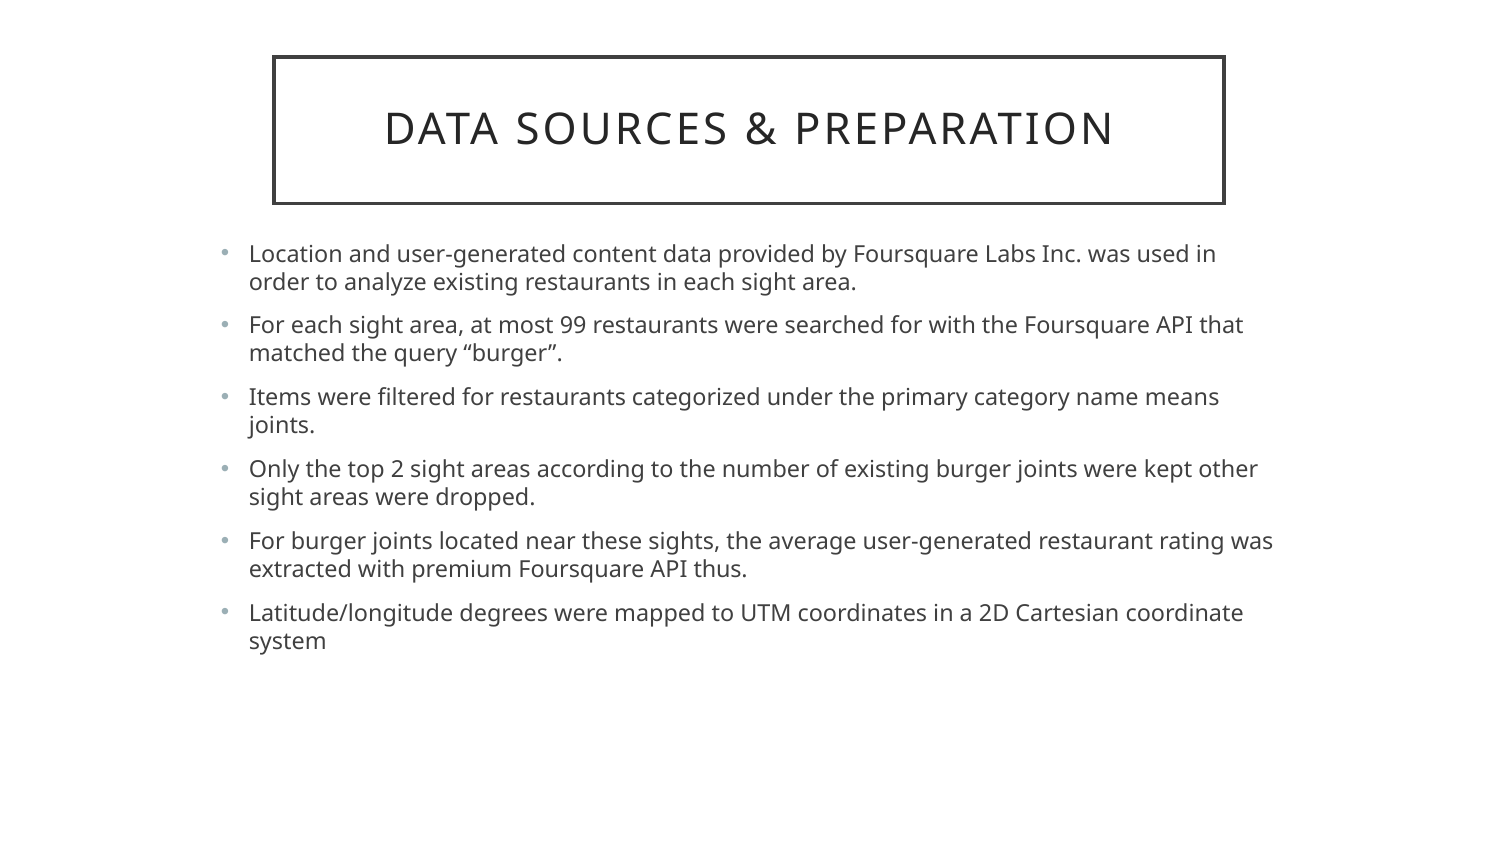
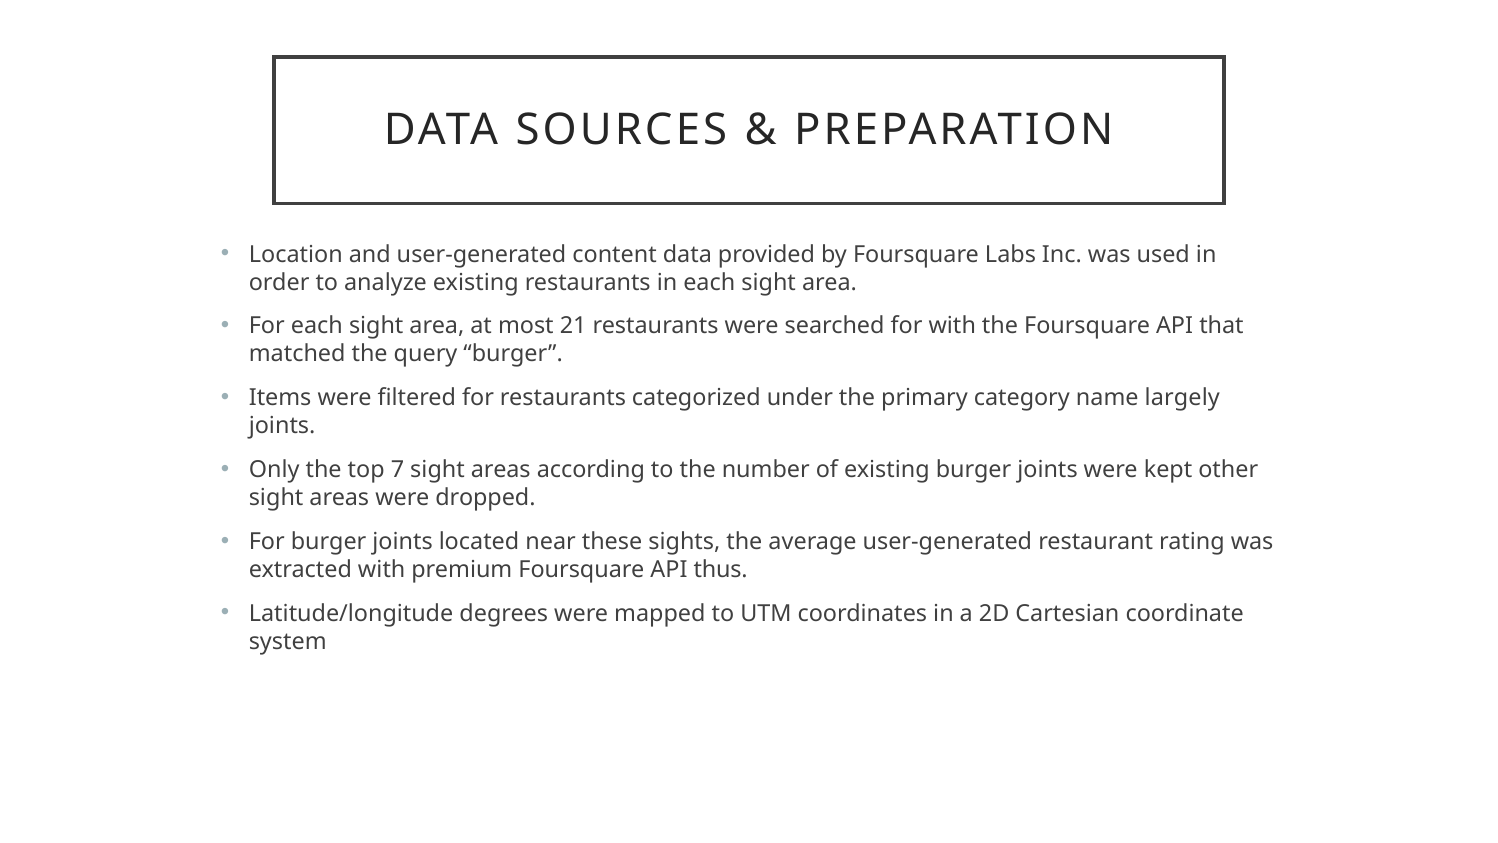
99: 99 -> 21 (573, 326)
means: means -> largely (1182, 398)
2: 2 -> 7 (397, 470)
